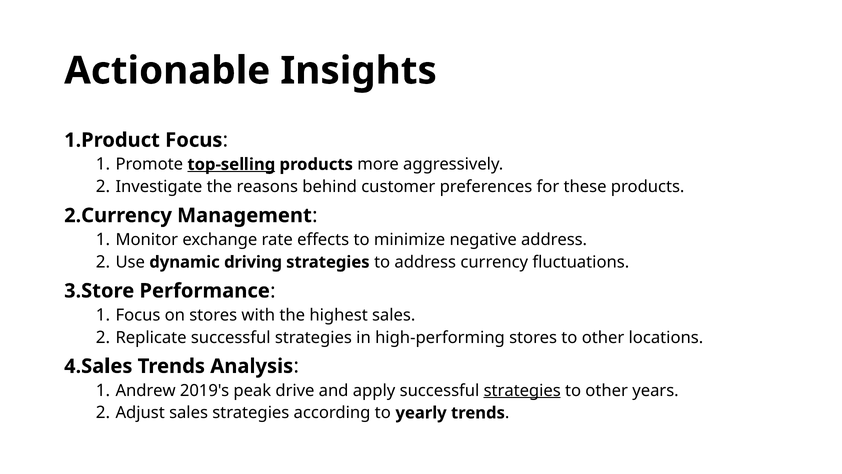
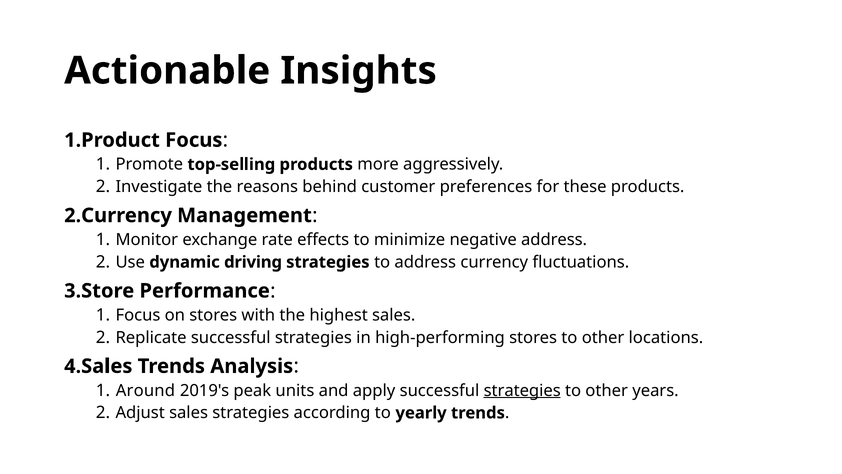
top-selling underline: present -> none (231, 164)
Andrew: Andrew -> Around (145, 390)
drive: drive -> units (295, 390)
